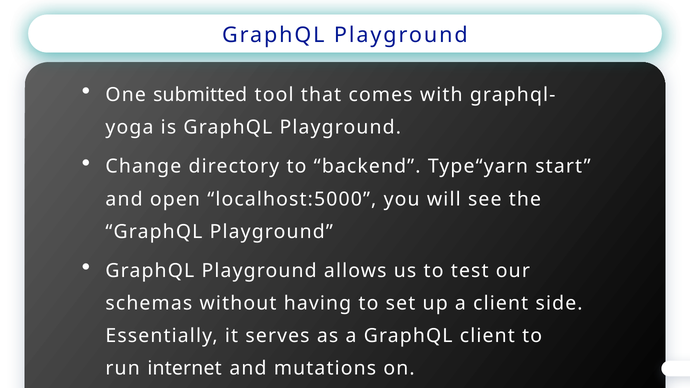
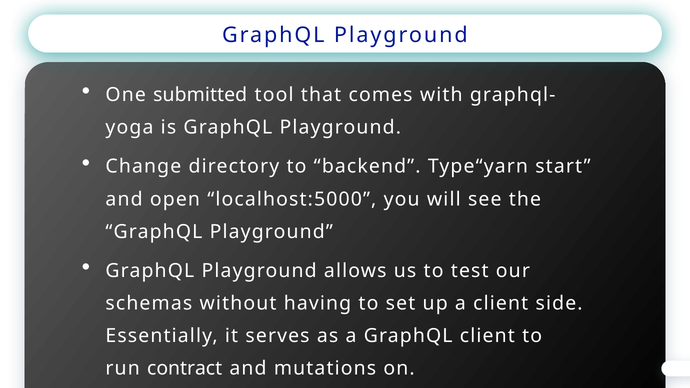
internet: internet -> contract (185, 369)
